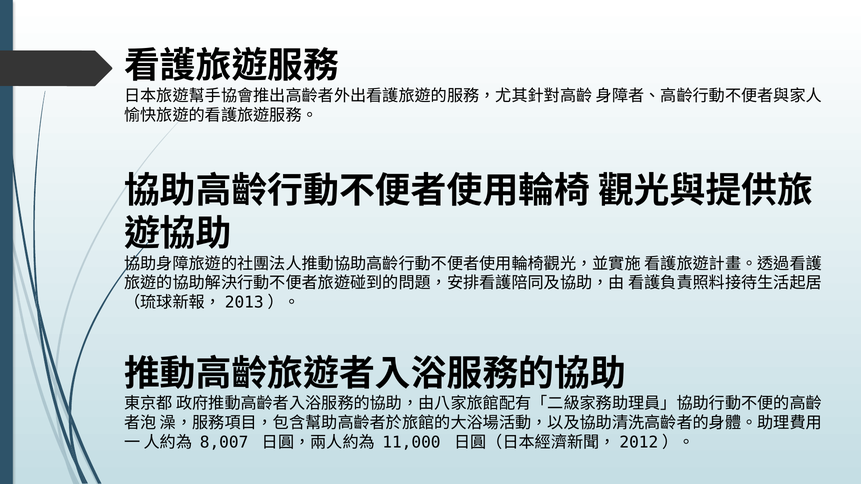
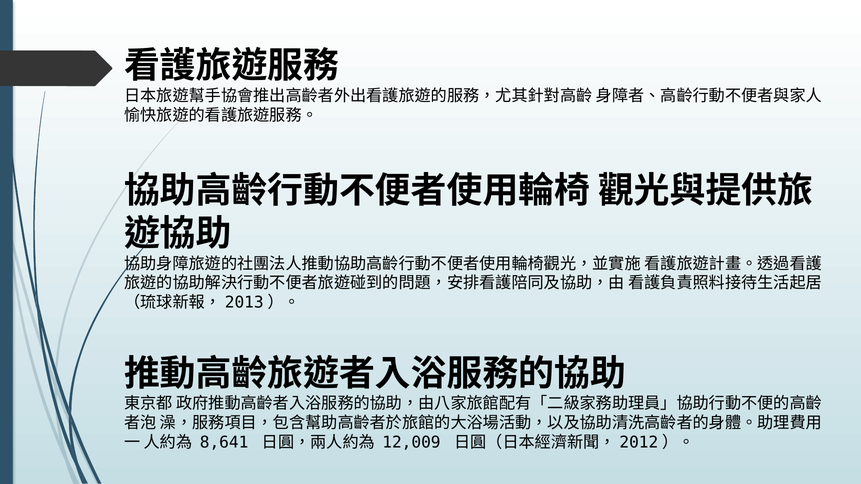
8,007: 8,007 -> 8,641 (224, 443)
11,000: 11,000 -> 12,009 (411, 443)
